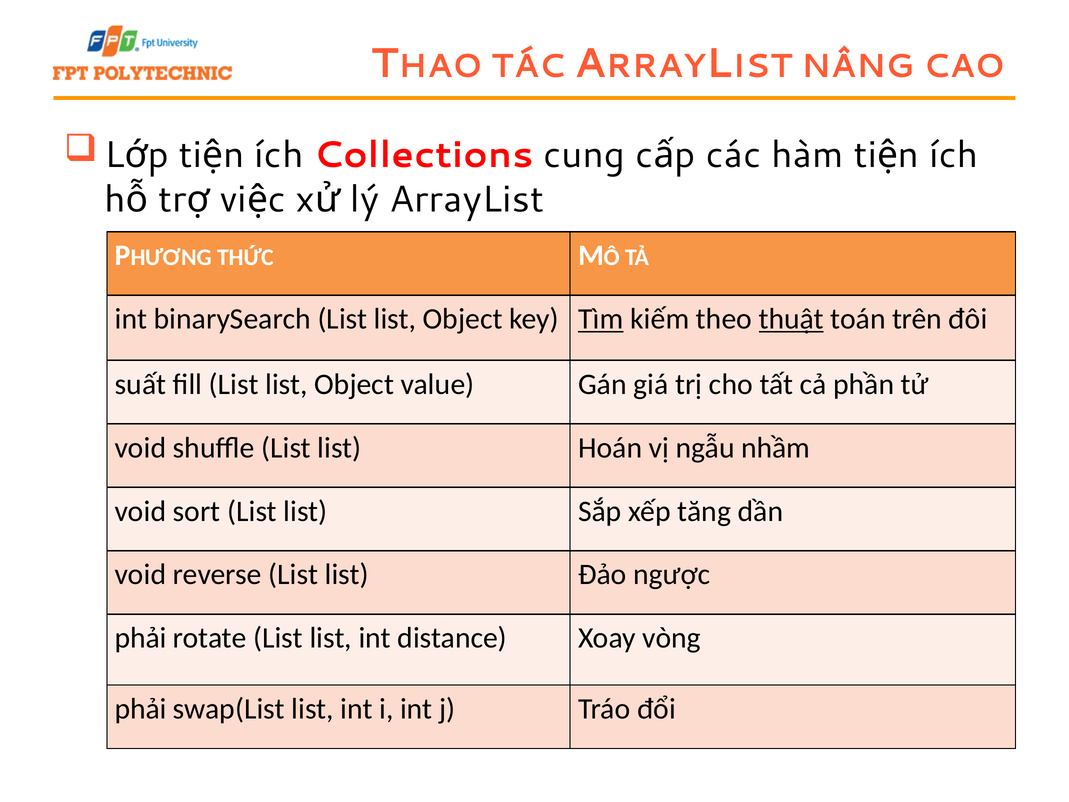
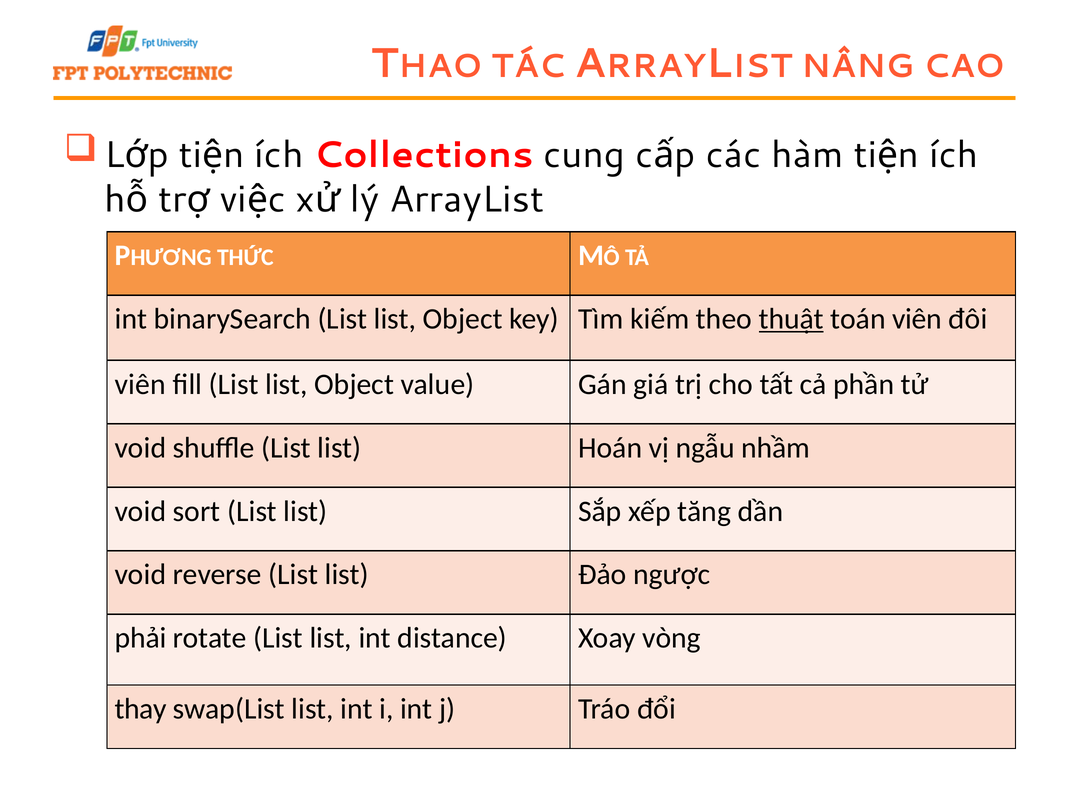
Tìm underline: present -> none (601, 319)
toán trên: trên -> viên (917, 319)
suất: suất -> viên (140, 384)
phải: phải -> thay (141, 709)
